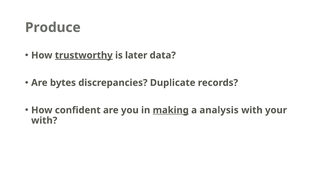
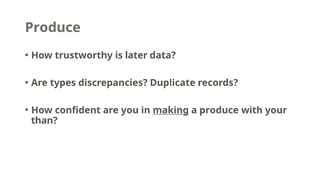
trustworthy underline: present -> none (84, 55)
bytes: bytes -> types (63, 83)
a analysis: analysis -> produce (219, 110)
with: with -> than (44, 121)
